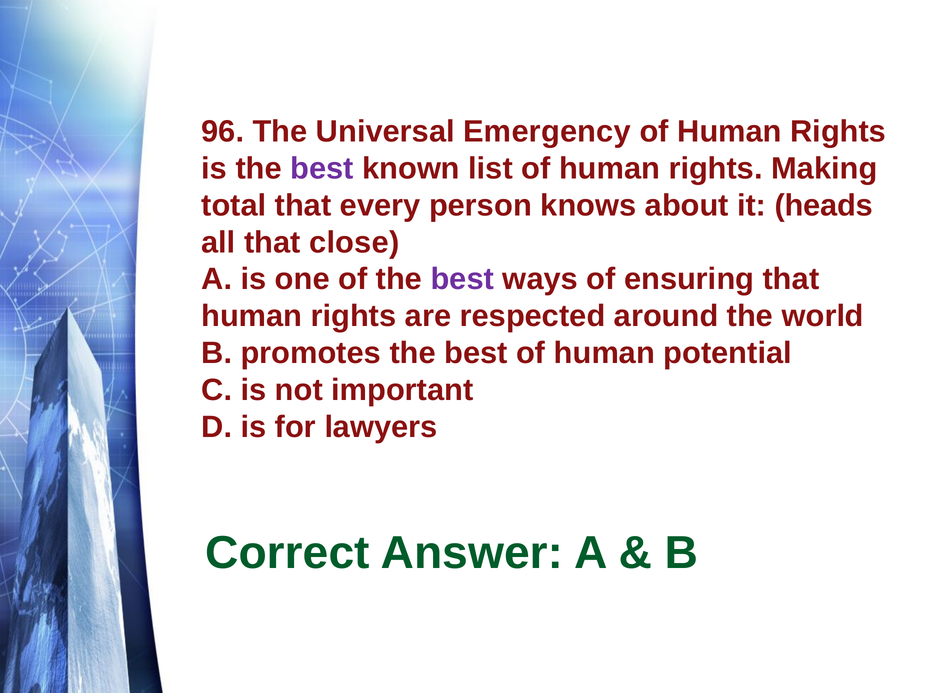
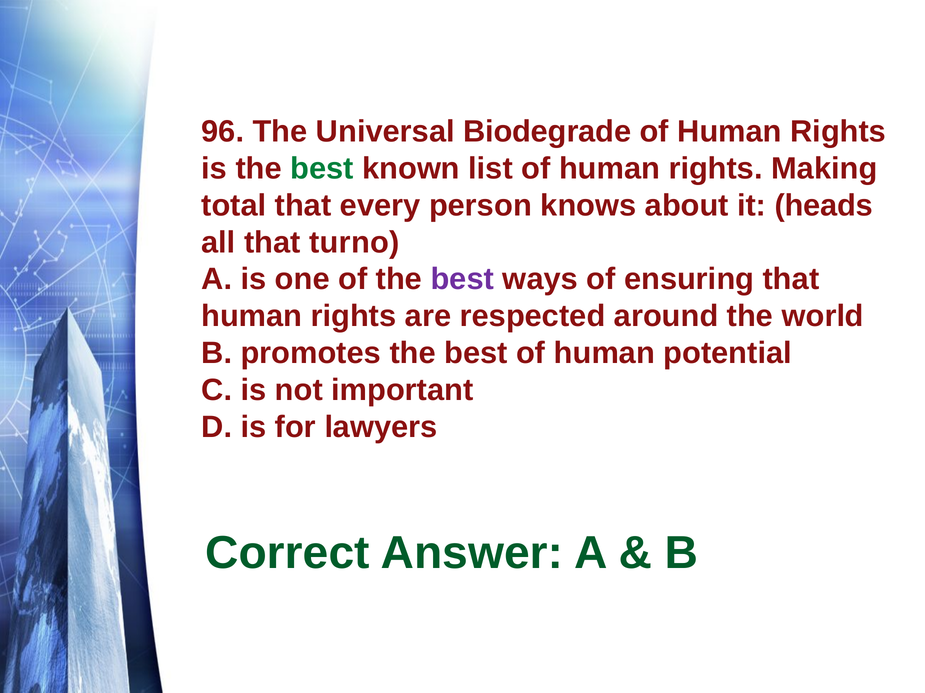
Emergency: Emergency -> Biodegrade (547, 132)
best colour: purple -> green (322, 169)
close: close -> turno (354, 243)
